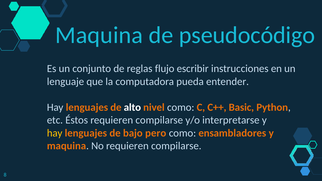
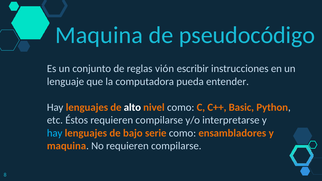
flujo: flujo -> vión (165, 69)
hay colour: yellow -> light blue (55, 133)
pero: pero -> serie (156, 133)
